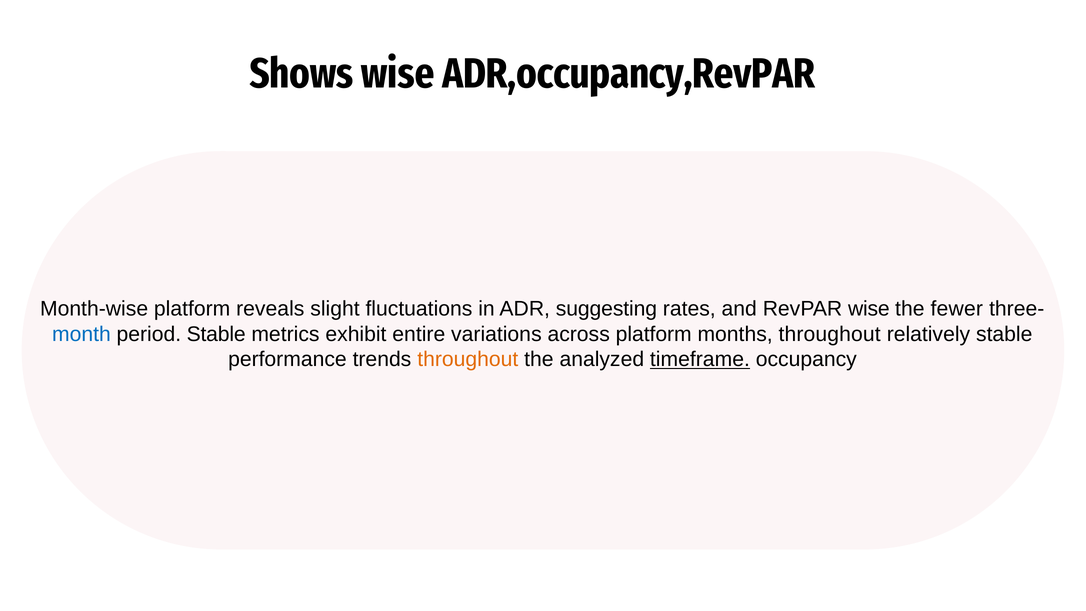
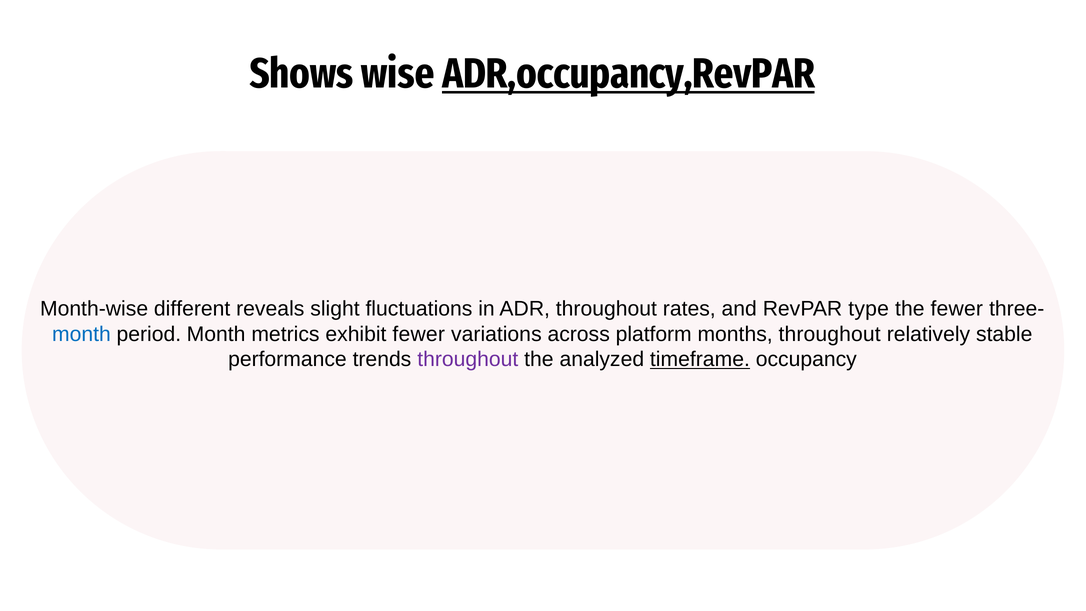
ADR,occupancy,RevPAR underline: none -> present (629, 74)
Month-wise platform: platform -> different (192, 309)
ADR suggesting: suggesting -> throughout (606, 309)
RevPAR wise: wise -> type (869, 309)
period Stable: Stable -> Month (216, 334)
exhibit entire: entire -> fewer (419, 334)
throughout colour: orange -> purple (468, 359)
